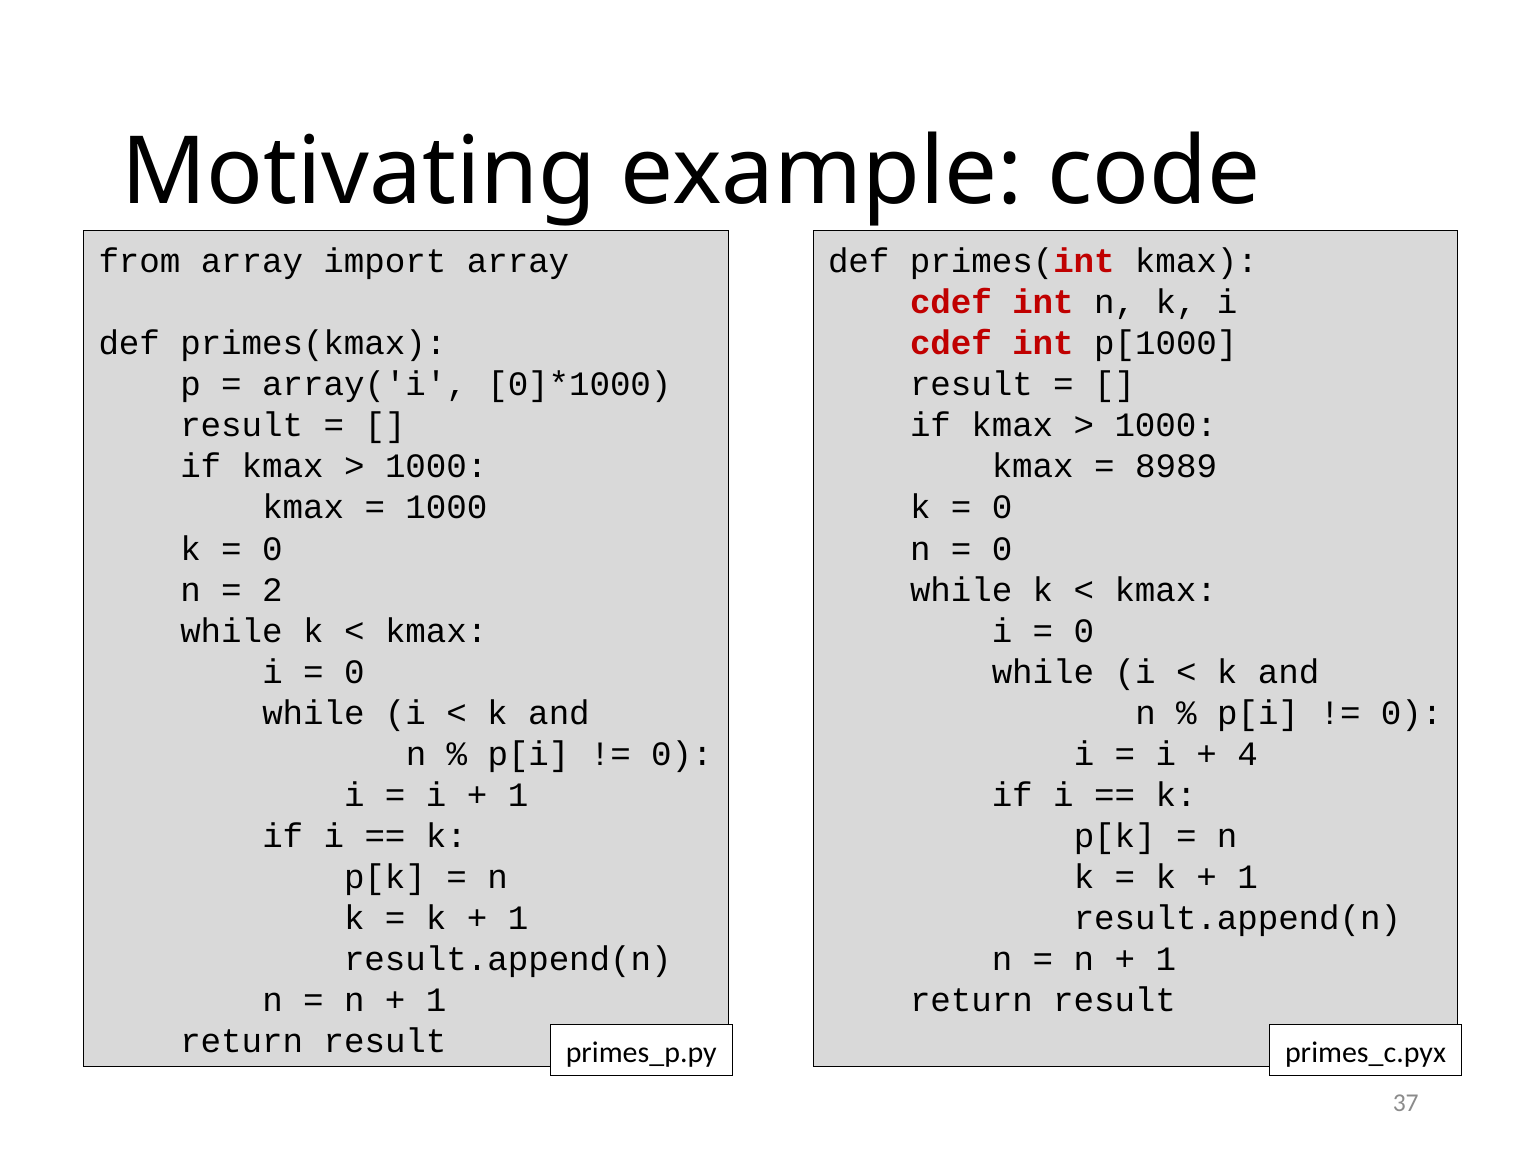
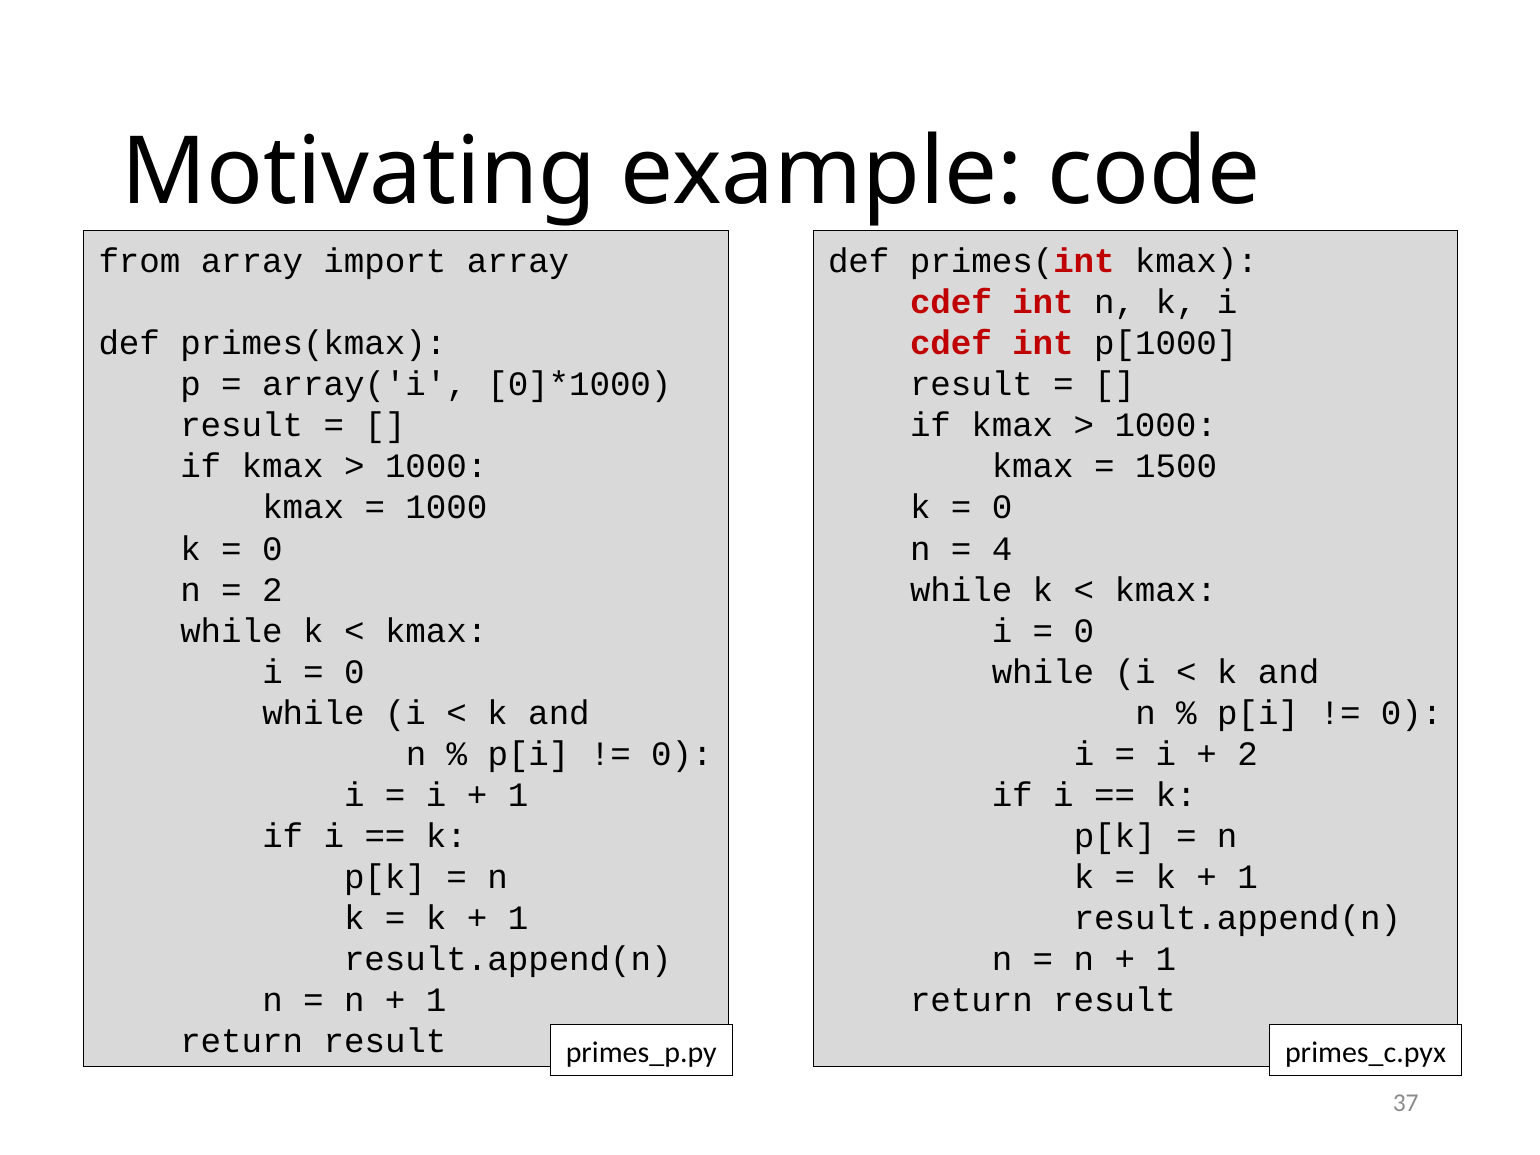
8989: 8989 -> 1500 (1176, 467)
0: 0 -> 4 (1002, 549)
4: 4 -> 2 (1248, 754)
